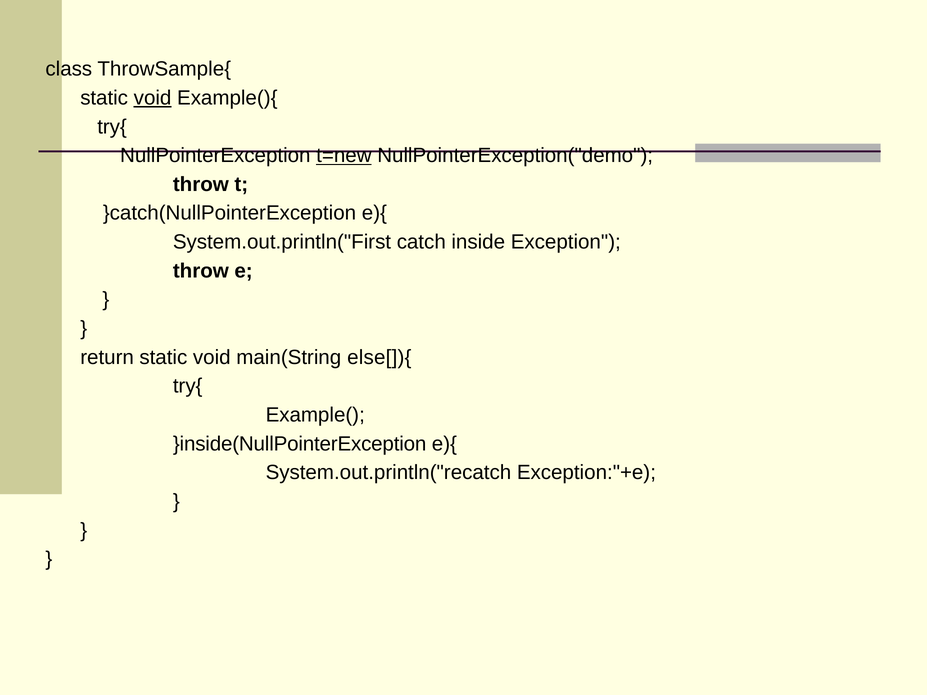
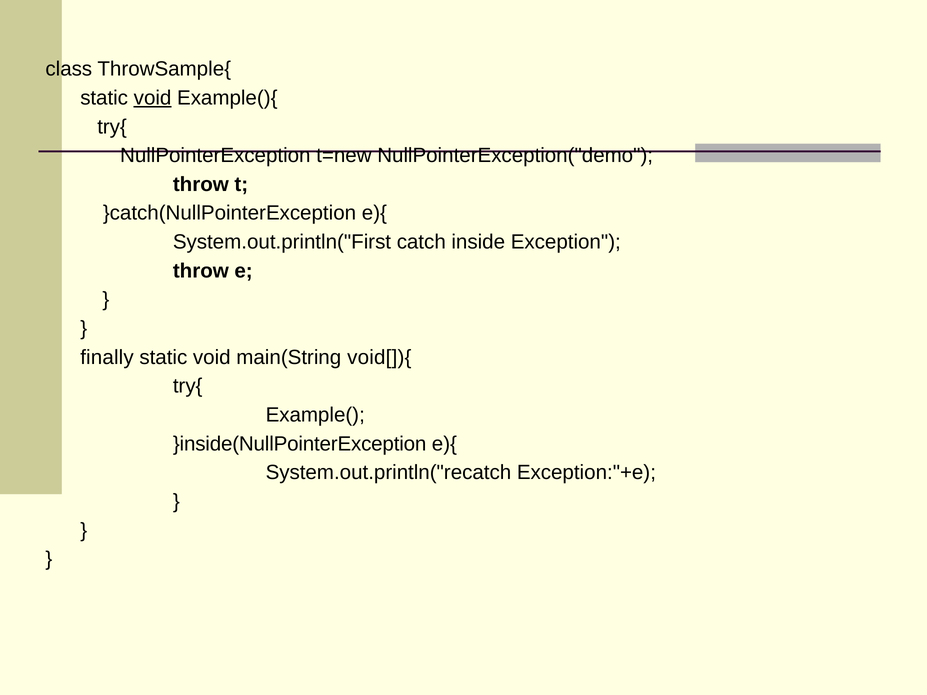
t=new underline: present -> none (344, 156)
return: return -> finally (107, 357)
else[]){: else[]){ -> void[]){ (379, 357)
